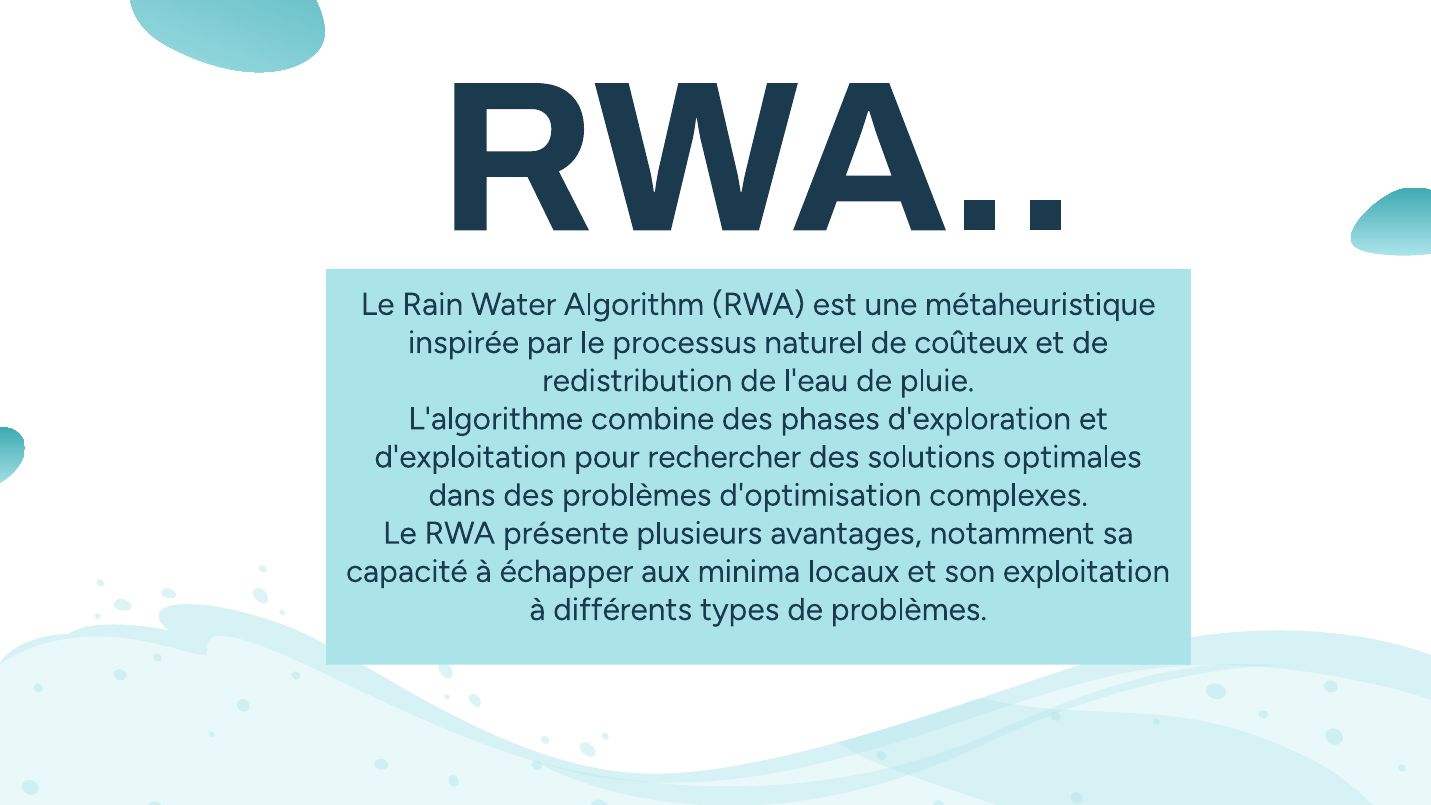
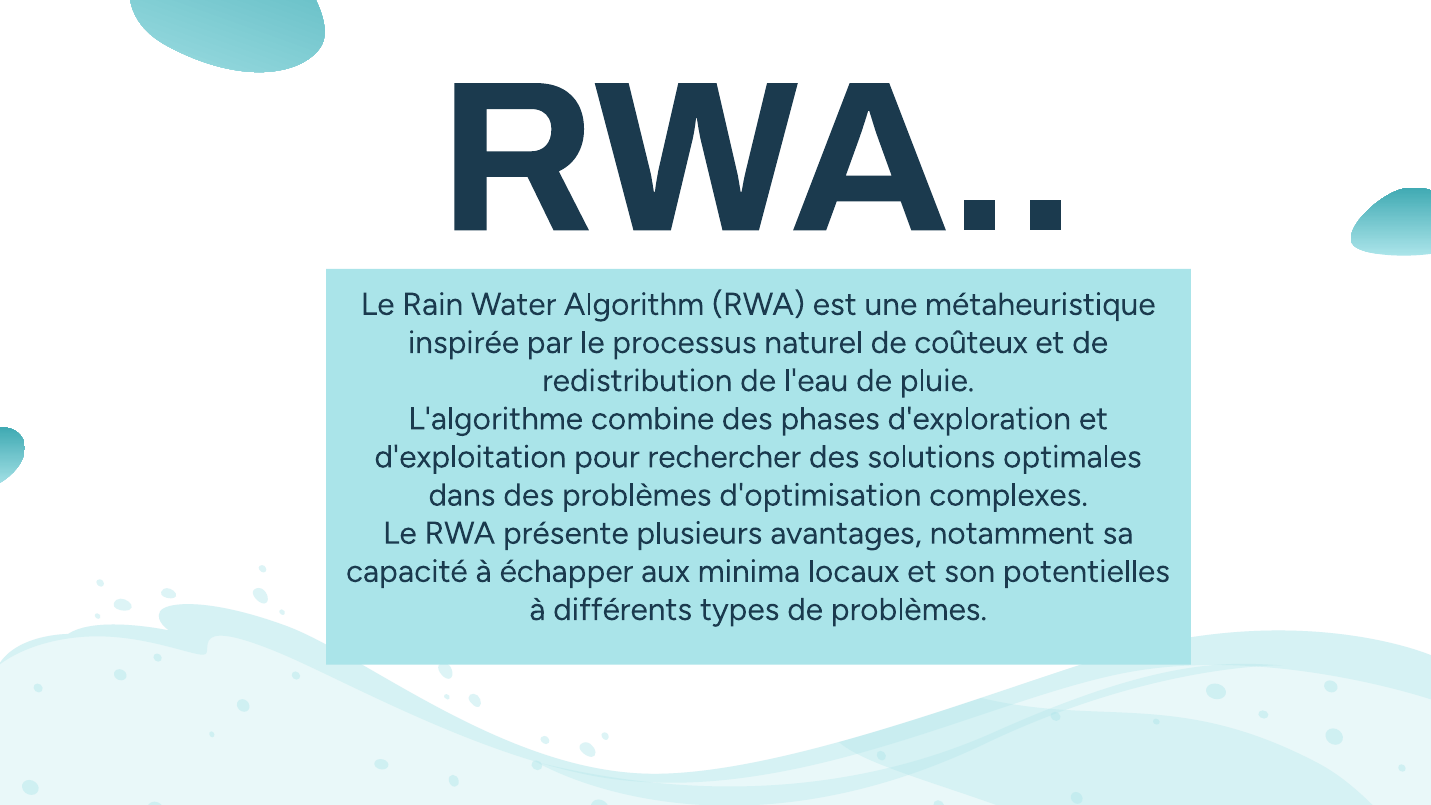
exploitation: exploitation -> potentielles (1086, 571)
